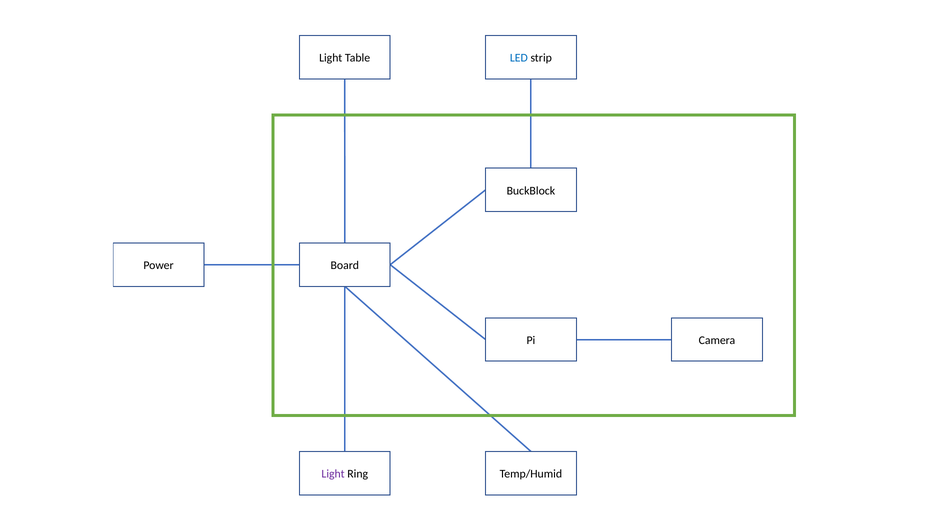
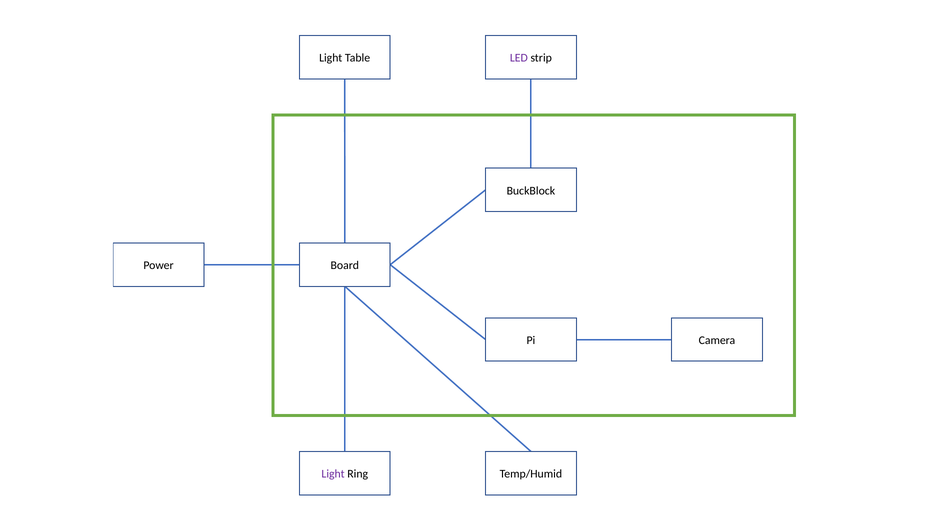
LED colour: blue -> purple (519, 58)
